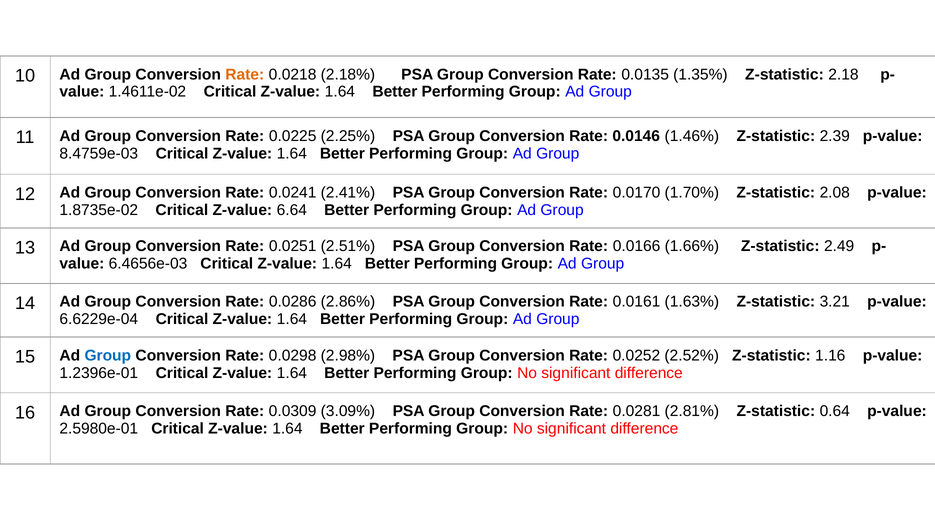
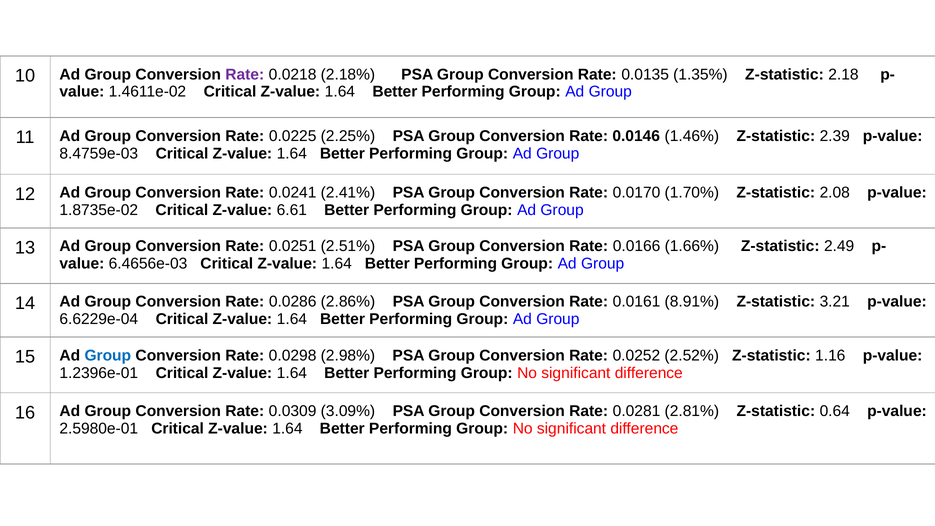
Rate colour: orange -> purple (245, 74)
6.64: 6.64 -> 6.61 (292, 210)
1.63%: 1.63% -> 8.91% (692, 302)
